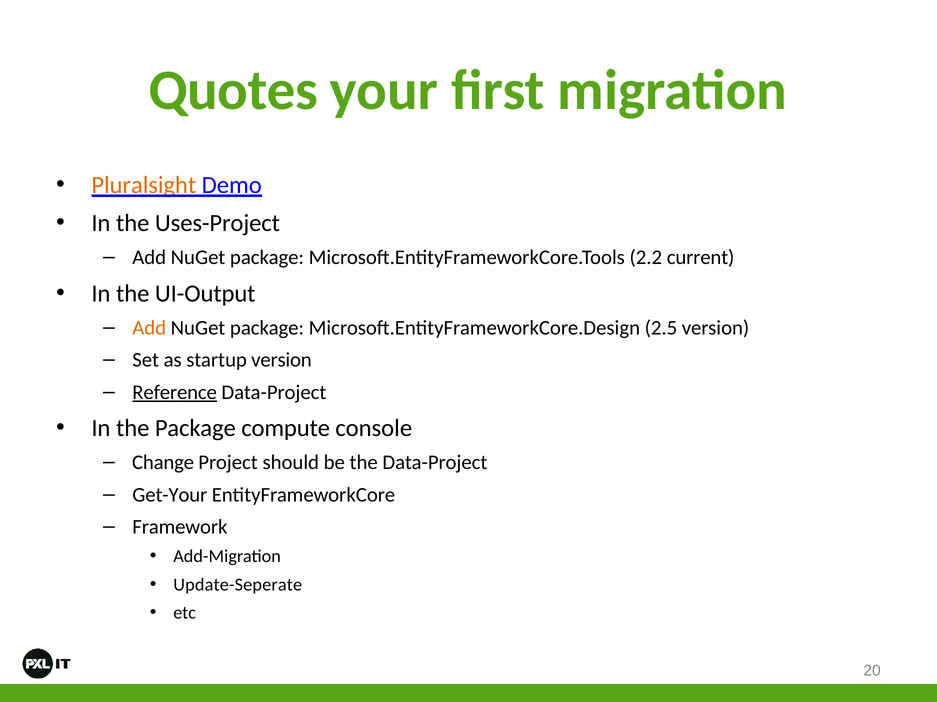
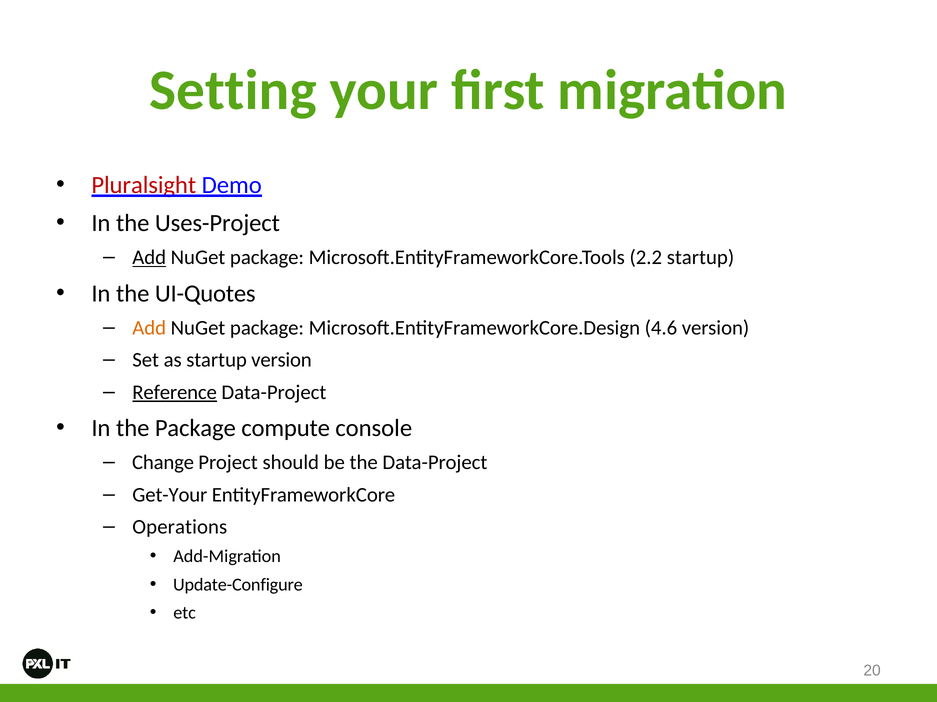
Quotes: Quotes -> Setting (233, 91)
Pluralsight colour: orange -> red (144, 185)
Add underline: none -> present (149, 258)
2.2 current: current -> startup (700, 258)
UI-Output: UI-Output -> UI-Quotes (205, 294)
2.5: 2.5 -> 4.6 (661, 328)
Framework: Framework -> Operations (180, 528)
Update-Seperate: Update-Seperate -> Update-Configure (238, 585)
